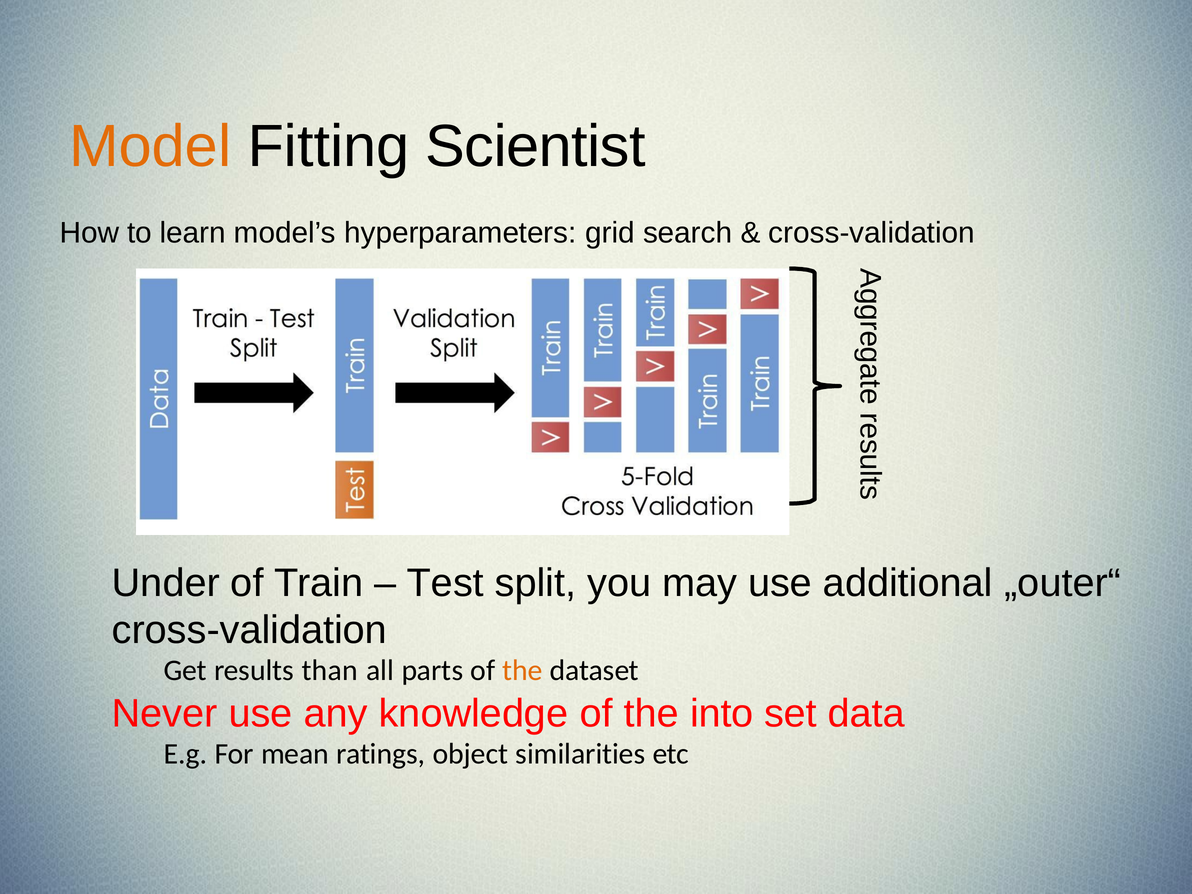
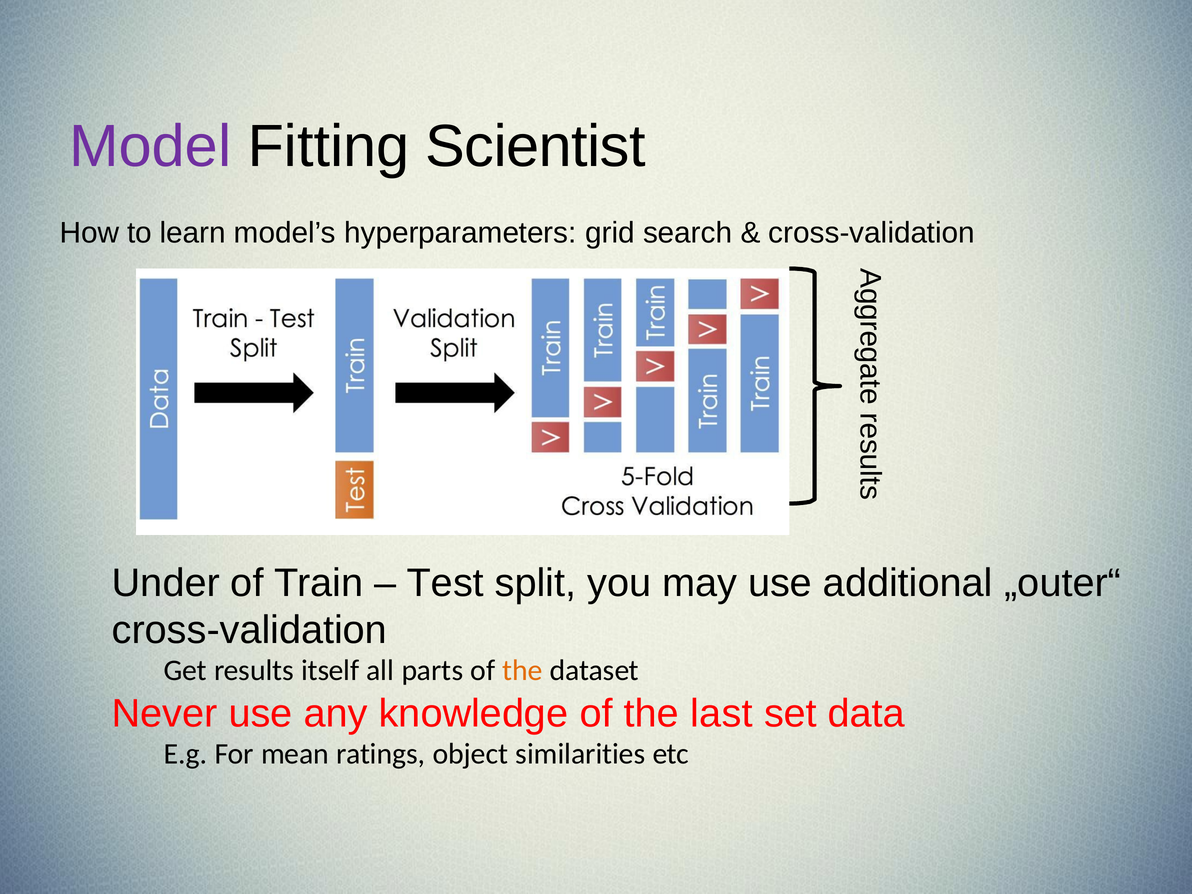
Model colour: orange -> purple (150, 147)
than: than -> itself (330, 671)
into: into -> last (722, 714)
